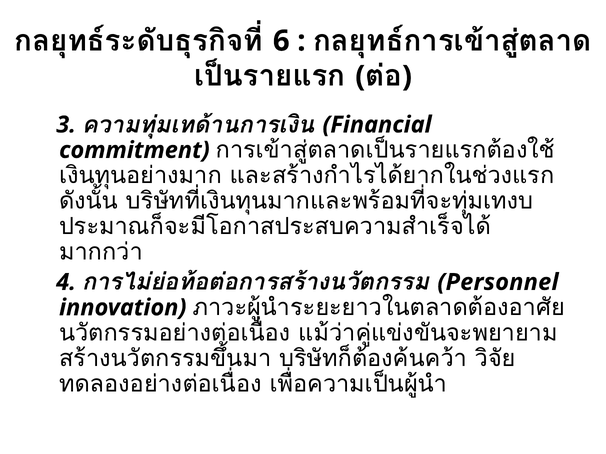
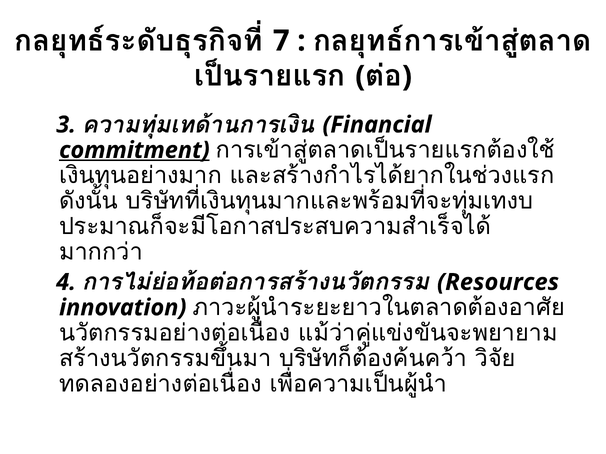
6: 6 -> 7 (281, 41)
commitment underline: none -> present (134, 150)
Personnel: Personnel -> Resources (498, 282)
